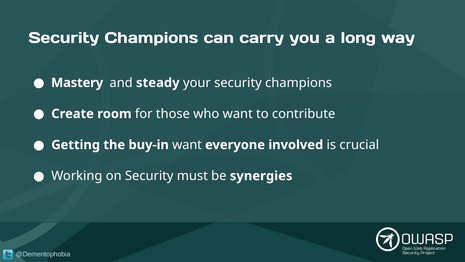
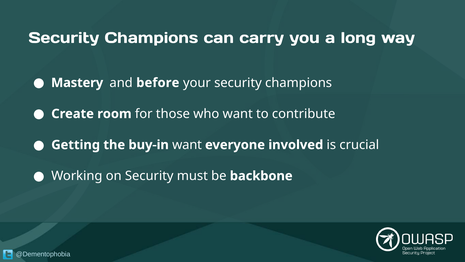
steady: steady -> before (158, 83)
synergies: synergies -> backbone (261, 176)
